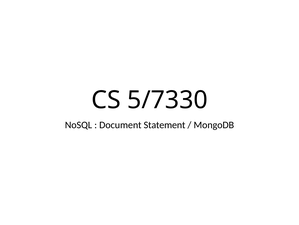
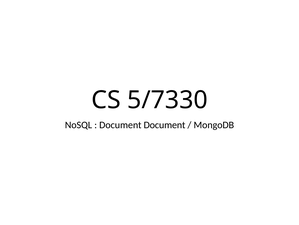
Document Statement: Statement -> Document (165, 125)
